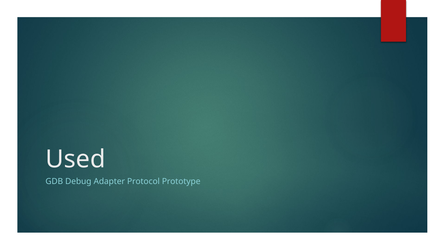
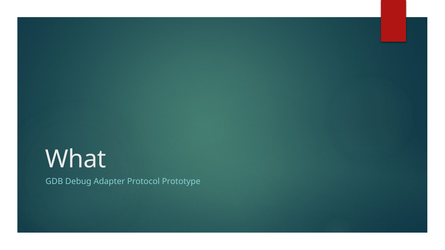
Used: Used -> What (76, 159)
